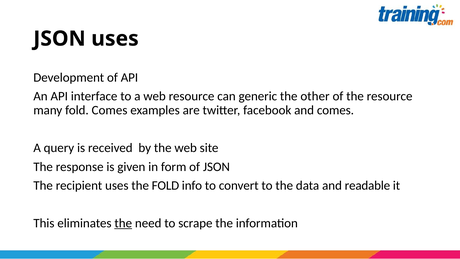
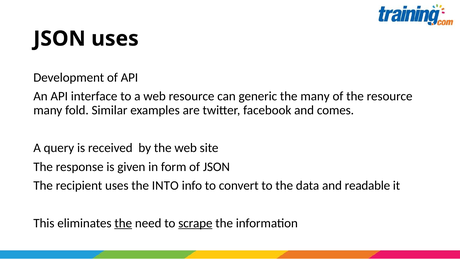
the other: other -> many (315, 96)
fold Comes: Comes -> Similar (110, 110)
the FOLD: FOLD -> INTO (165, 185)
scrape underline: none -> present (195, 223)
